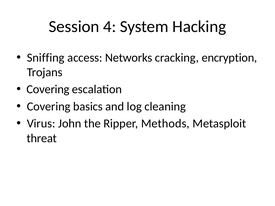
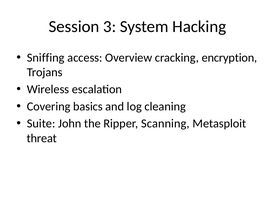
4: 4 -> 3 (110, 27)
Networks: Networks -> Overview (129, 58)
Covering: Covering -> Wireless (48, 89)
Virus: Virus -> Suite (41, 124)
Methods: Methods -> Scanning (165, 124)
